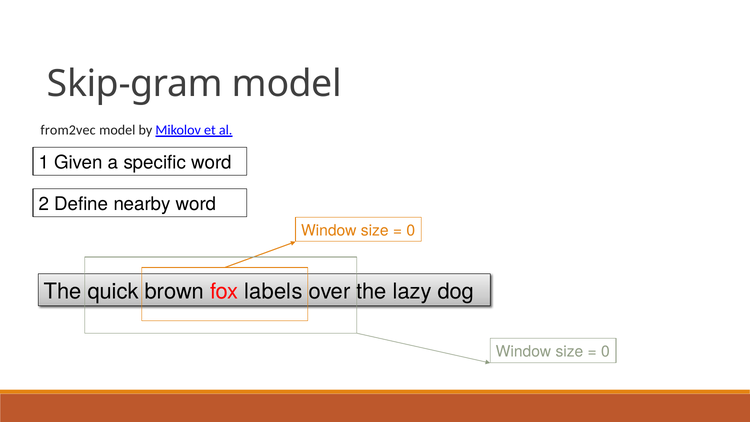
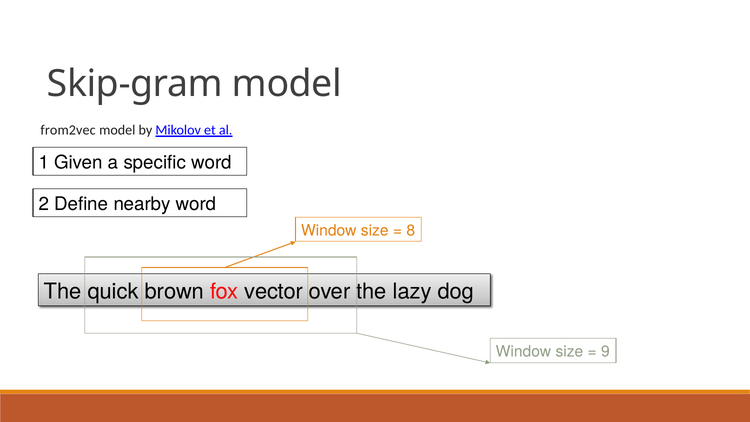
0: 0 -> 8 (411, 230)
labels: labels -> vector (274, 291)
0: 0 -> 9 (605, 352)
